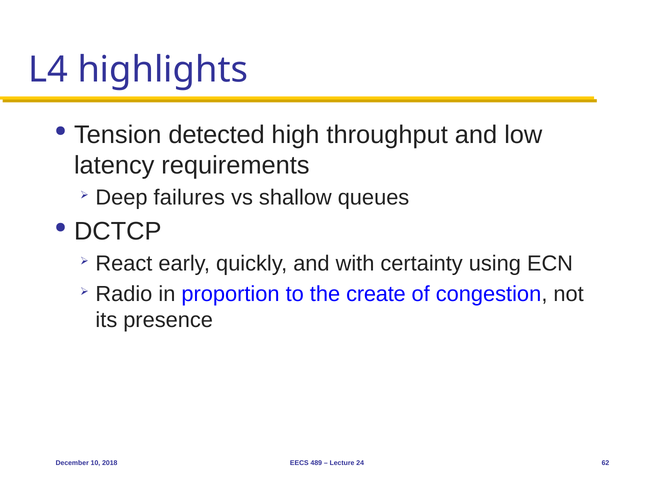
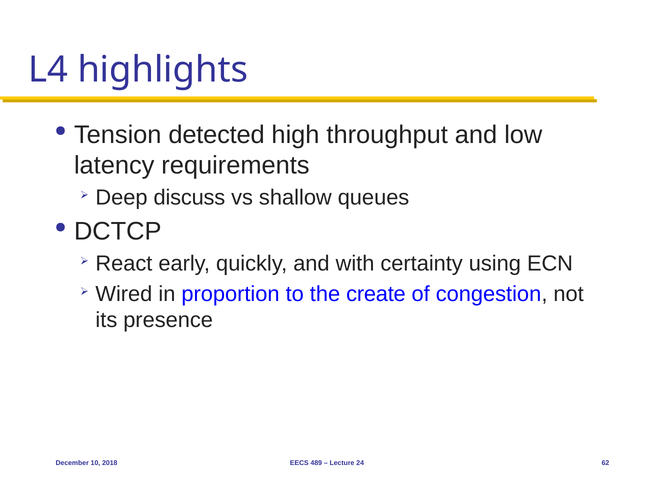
failures: failures -> discuss (189, 198)
Radio: Radio -> Wired (124, 294)
